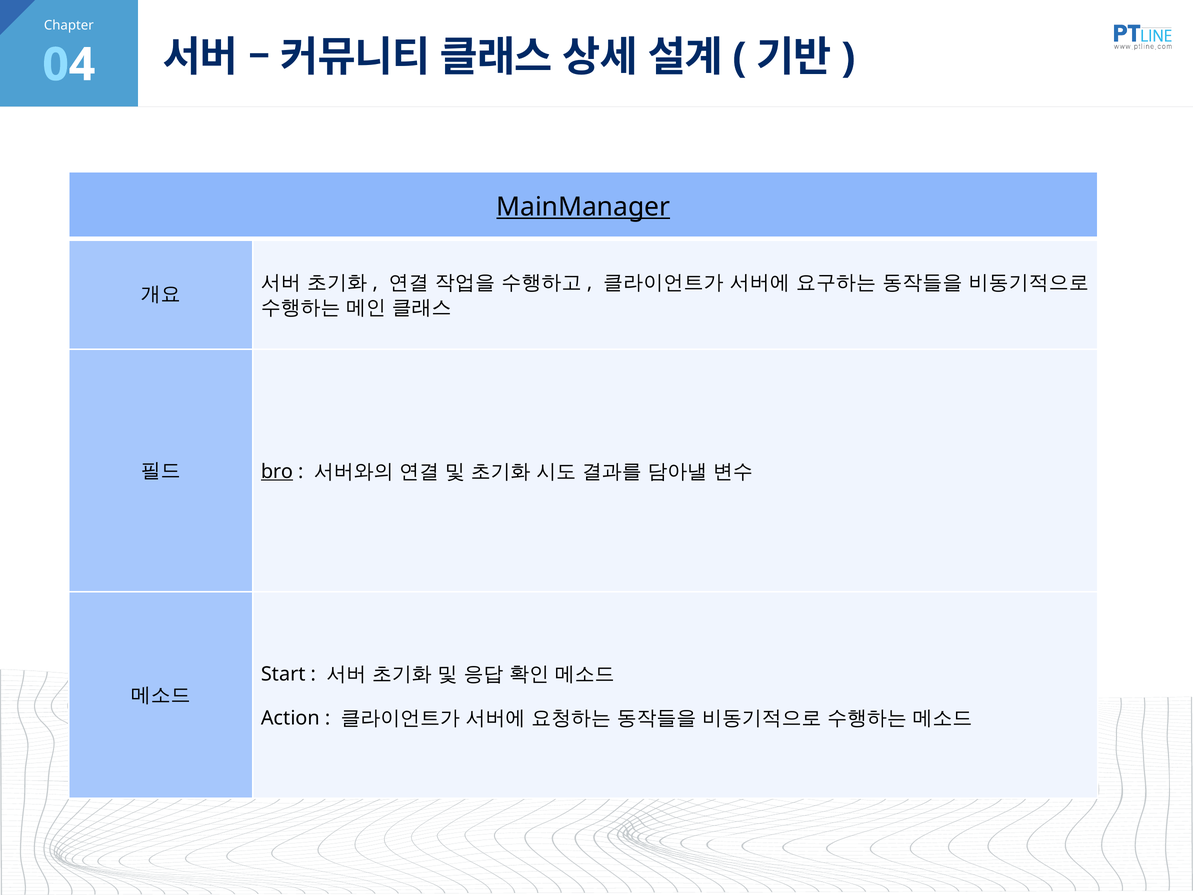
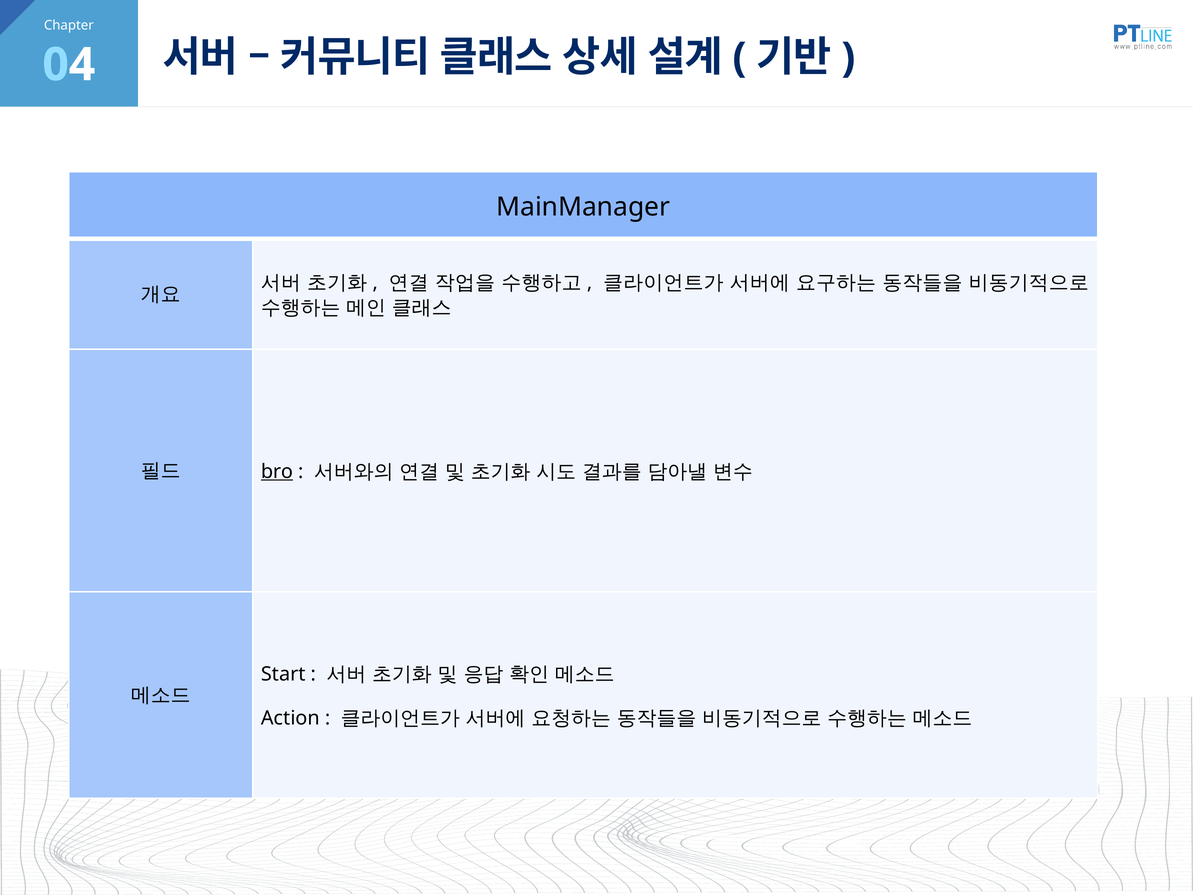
MainManager underline: present -> none (583, 207)
